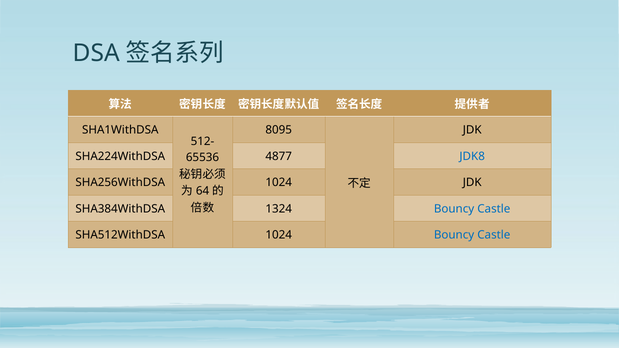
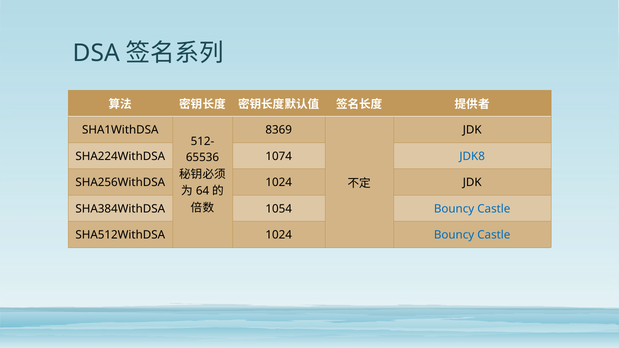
8095: 8095 -> 8369 (279, 130)
4877: 4877 -> 1074 (279, 156)
1324: 1324 -> 1054 (279, 209)
